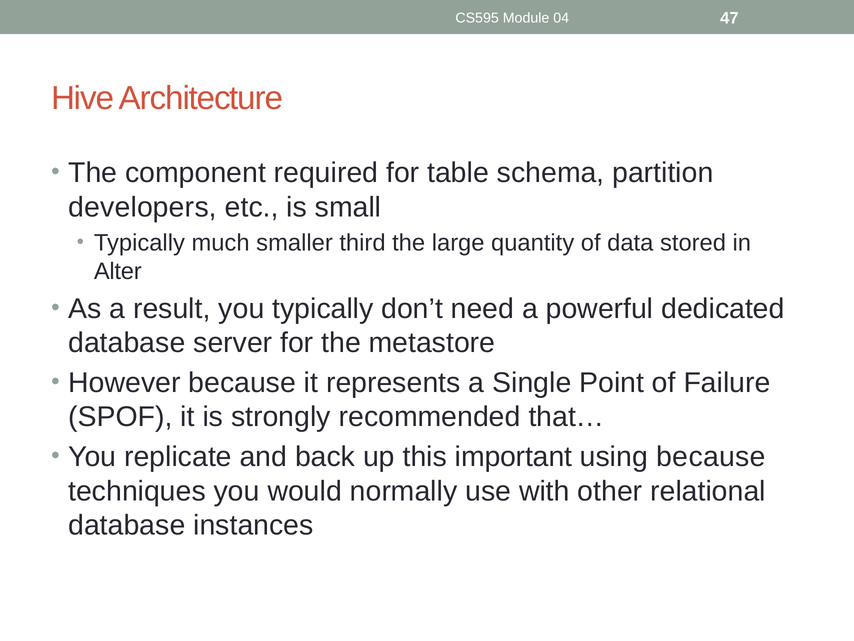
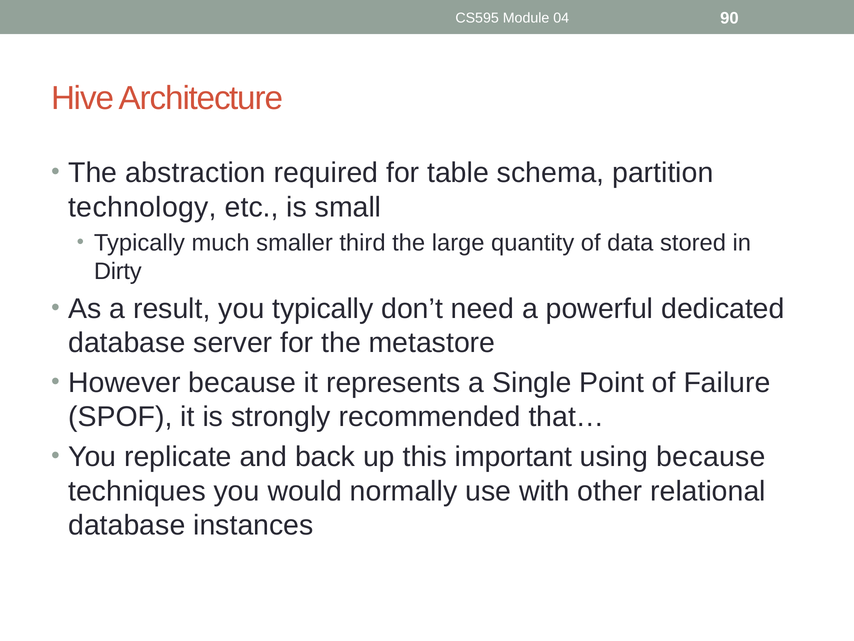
47: 47 -> 90 (729, 18)
component: component -> abstraction (196, 173)
developers: developers -> technology (142, 207)
Alter: Alter -> Dirty (118, 271)
